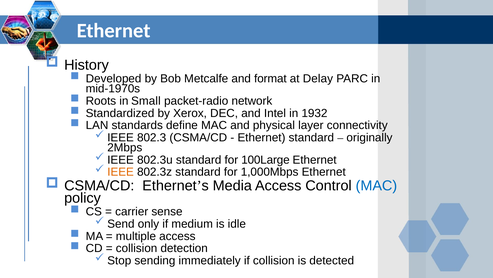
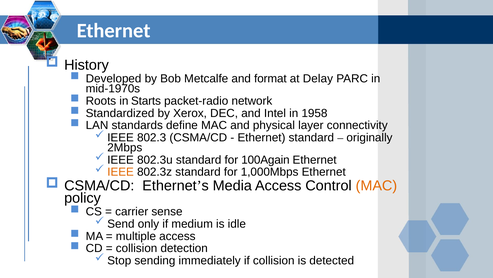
Small: Small -> Starts (146, 101)
1932: 1932 -> 1958 (314, 113)
100Large: 100Large -> 100Again (265, 159)
MAC colour: blue -> orange (376, 185)
